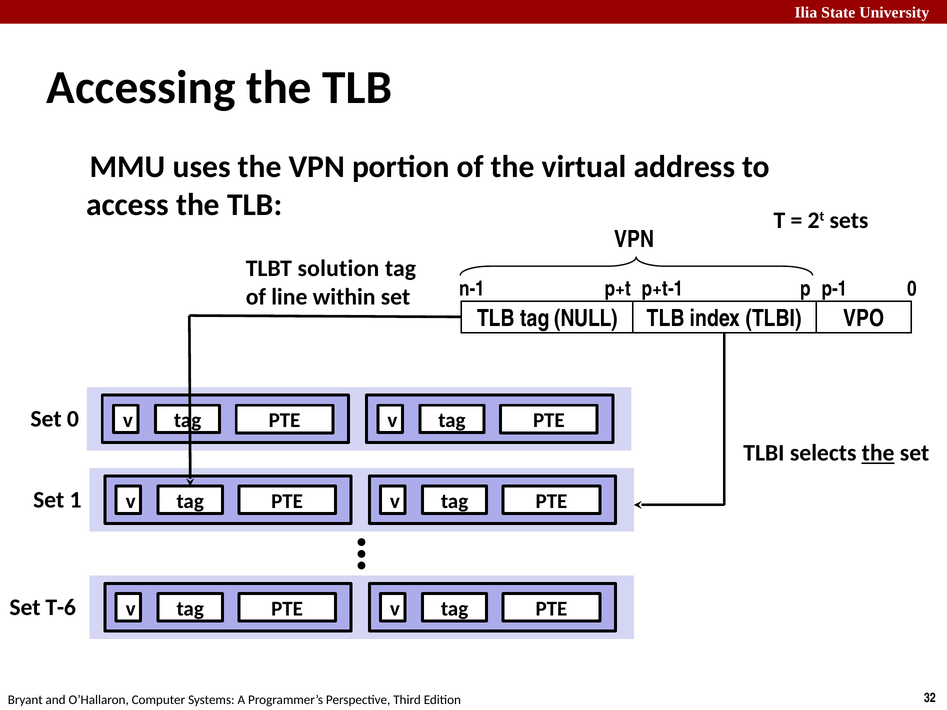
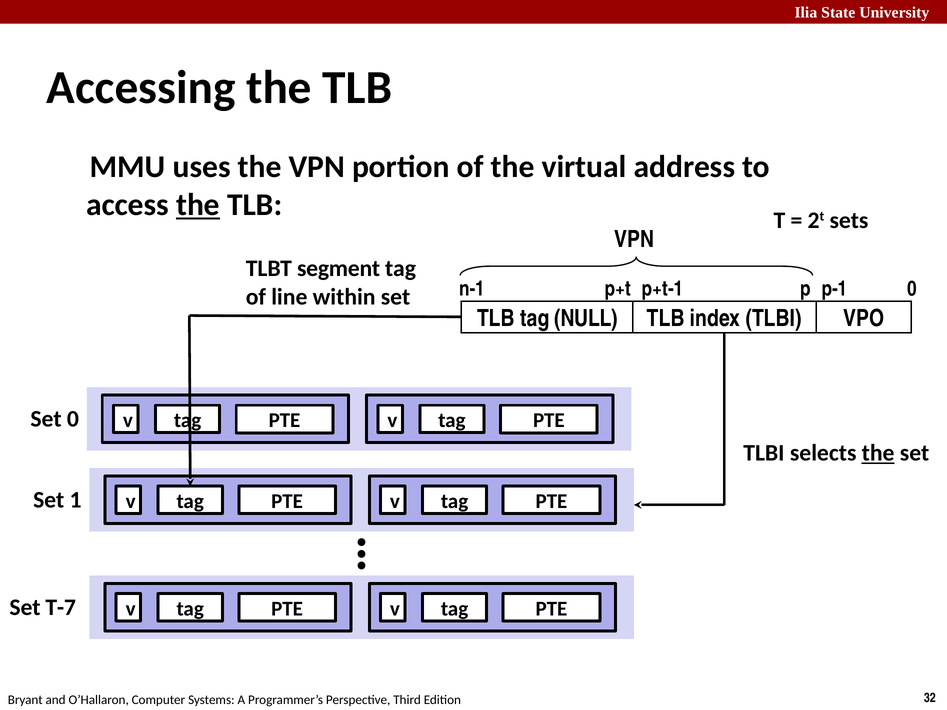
the underline: none -> present (198, 205)
solution: solution -> segment (339, 269)
T-6: T-6 -> T-7 (61, 607)
